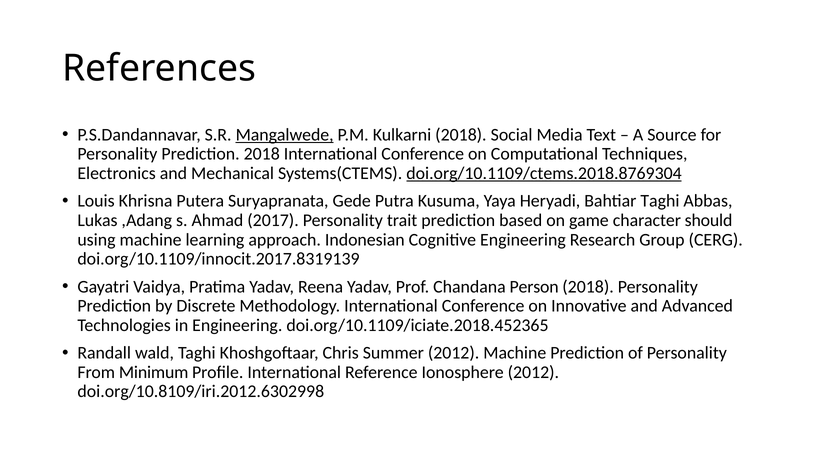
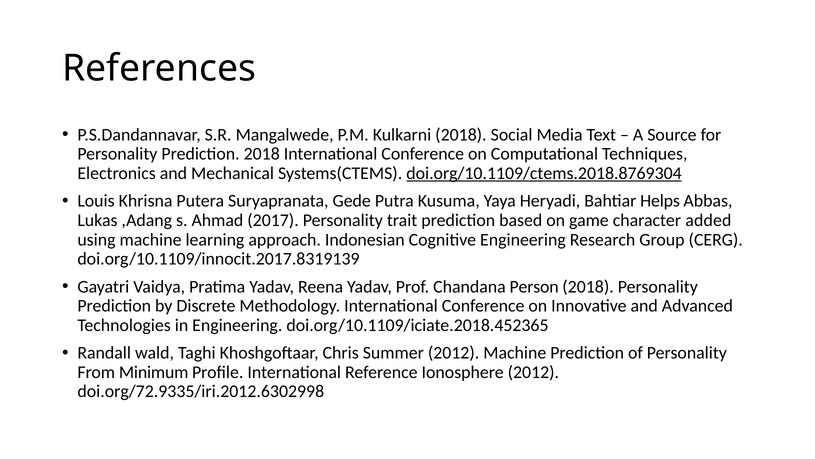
Mangalwede underline: present -> none (285, 135)
Bahtiar Taghi: Taghi -> Helps (660, 201)
should: should -> added (708, 220)
doi.org/10.8109/iri.2012.6302998: doi.org/10.8109/iri.2012.6302998 -> doi.org/72.9335/iri.2012.6302998 (201, 391)
